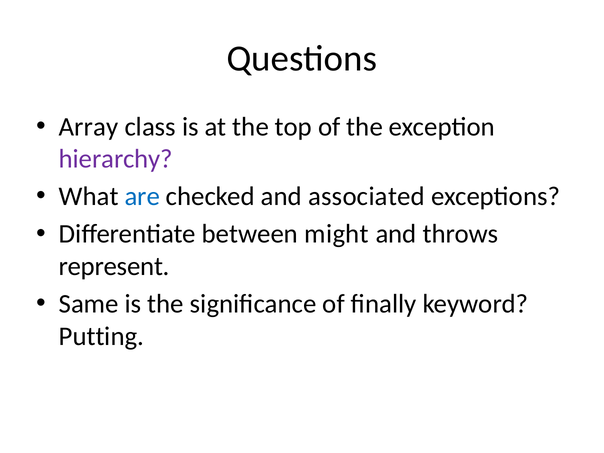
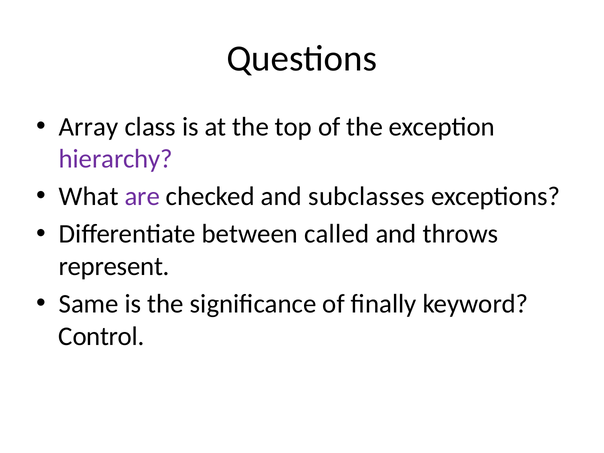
are colour: blue -> purple (142, 197)
associated: associated -> subclasses (366, 197)
might: might -> called (337, 234)
Putting: Putting -> Control (101, 336)
